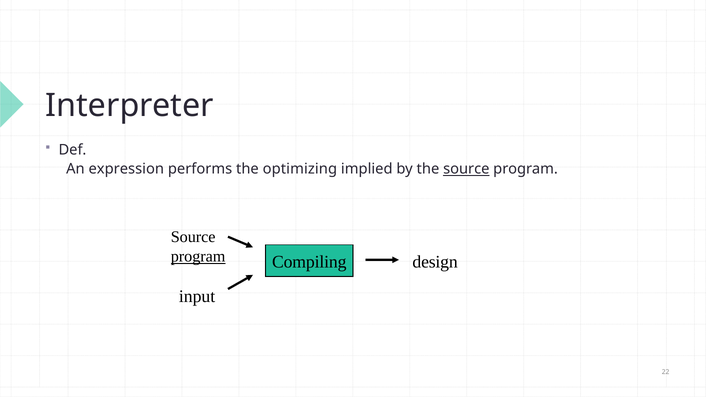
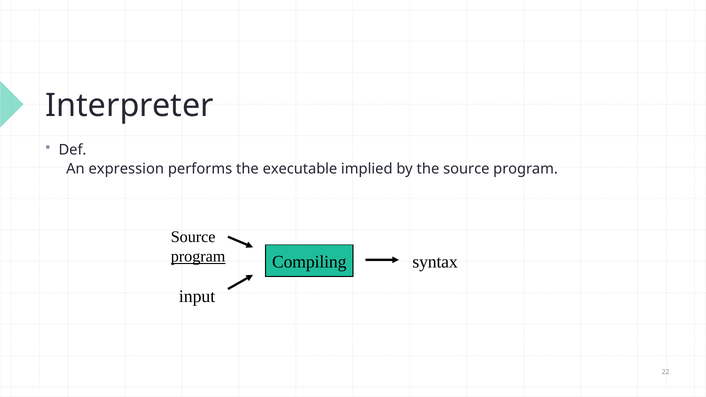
optimizing: optimizing -> executable (300, 169)
source underline: present -> none (466, 169)
design: design -> syntax (435, 262)
